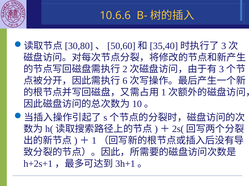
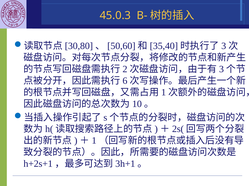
10.6.6: 10.6.6 -> 45.0.3 (115, 16)
